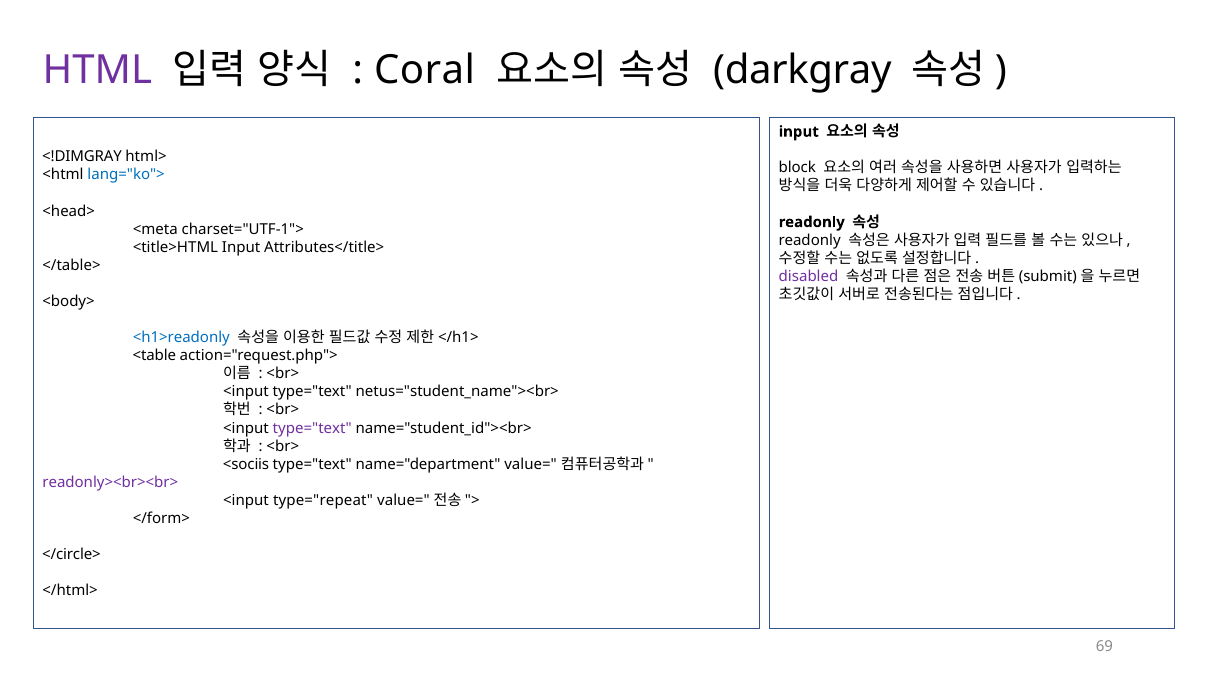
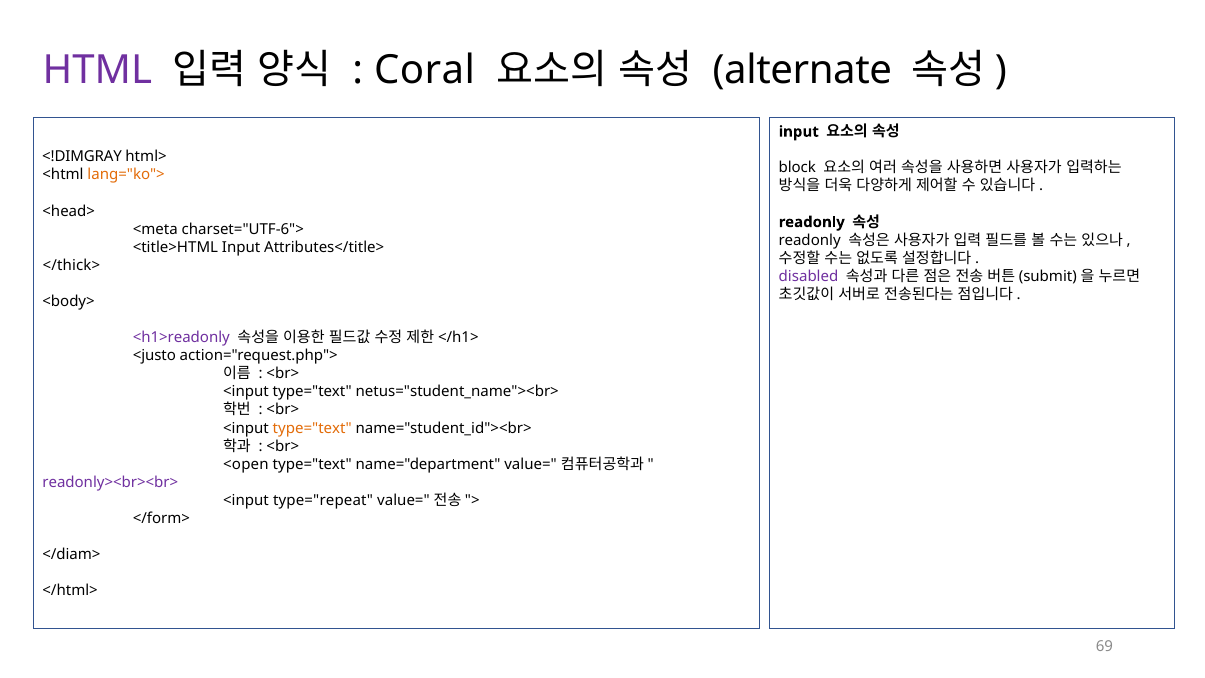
darkgray: darkgray -> alternate (802, 71)
lang="ko"> colour: blue -> orange (126, 175)
charset="UTF-1">: charset="UTF-1"> -> charset="UTF-6"> (243, 229)
</table>: </table> -> </thick> (71, 265)
<h1>readonly colour: blue -> purple (181, 338)
<table: <table -> <justo (154, 356)
type="text colour: purple -> orange (312, 428)
<sociis: <sociis -> <open (246, 464)
</circle>: </circle> -> </diam> (71, 554)
